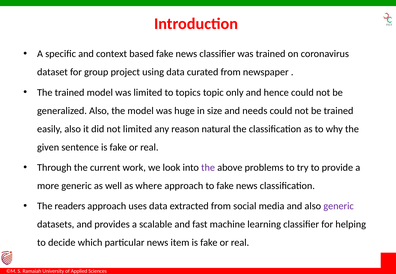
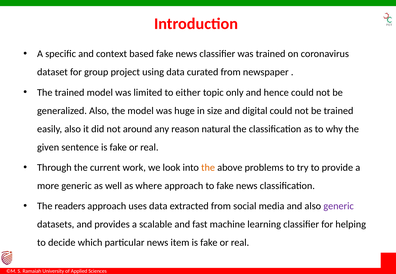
topics: topics -> either (188, 92)
needs: needs -> digital (255, 111)
not limited: limited -> around (138, 129)
the colour: purple -> orange (208, 168)
